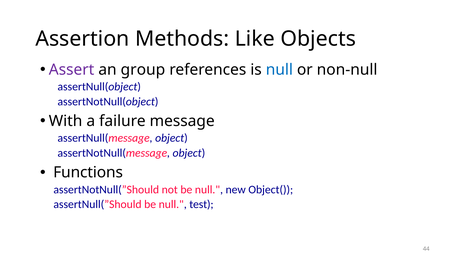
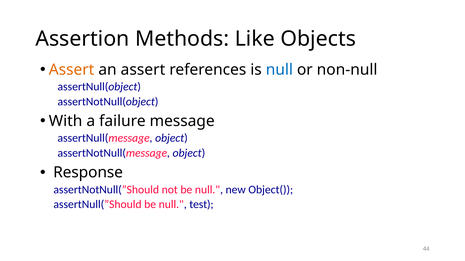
Assert colour: purple -> orange (72, 70)
an group: group -> assert (143, 70)
Functions: Functions -> Response (88, 173)
